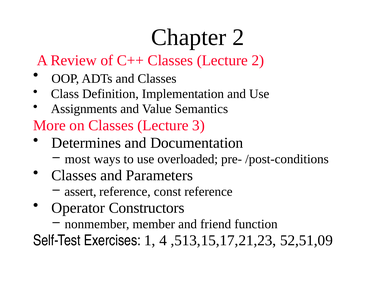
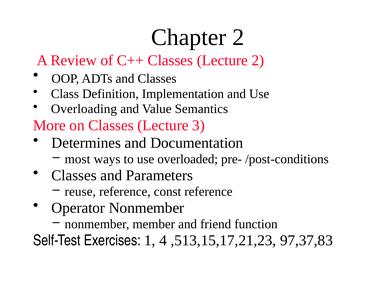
Assignments: Assignments -> Overloading (84, 109)
assert: assert -> reuse (80, 192)
Operator Constructors: Constructors -> Nonmember (147, 208)
52,51,09: 52,51,09 -> 97,37,83 (306, 241)
